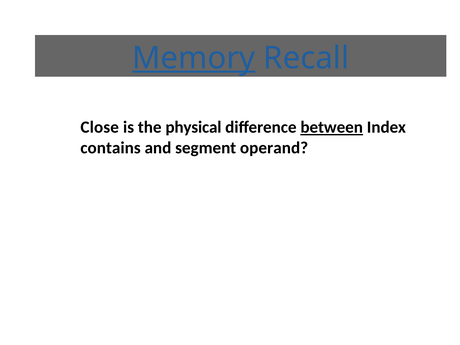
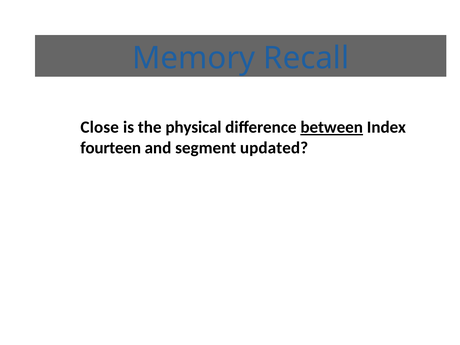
Memory underline: present -> none (194, 58)
contains: contains -> fourteen (111, 148)
operand: operand -> updated (274, 148)
